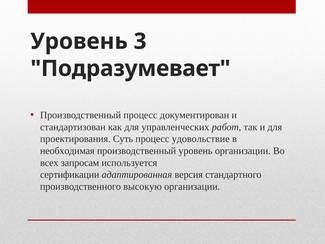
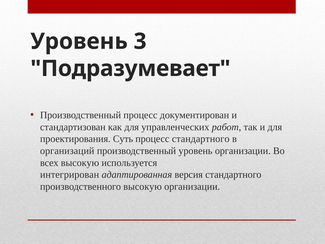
процесс удовольствие: удовольствие -> стандартного (201, 139)
необходимая: необходимая -> организаций (67, 151)
всех запросам: запросам -> высокую (80, 163)
сертификации: сертификации -> интегрирован (70, 174)
